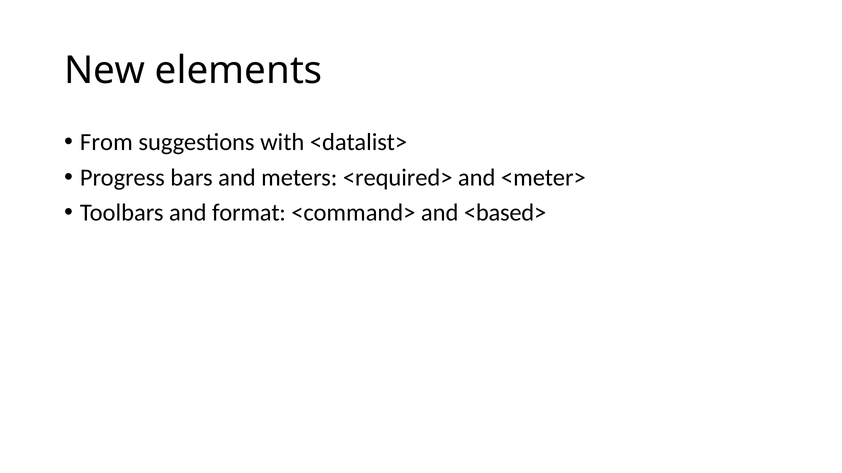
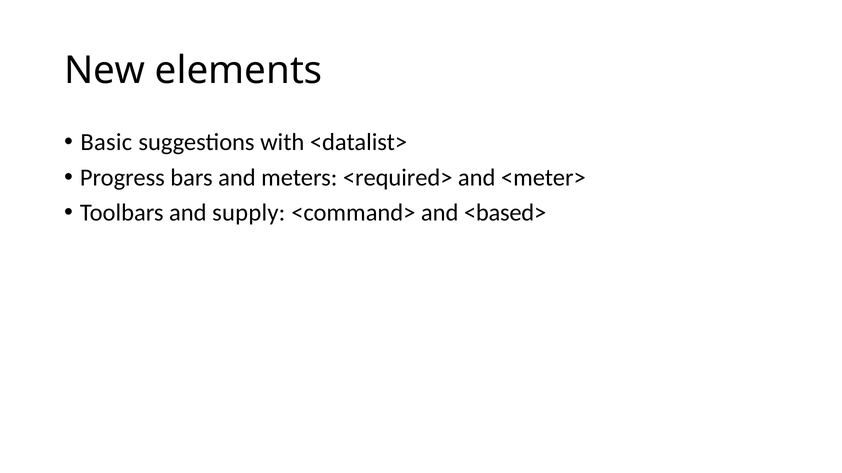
From: From -> Basic (106, 142)
format: format -> supply (249, 213)
